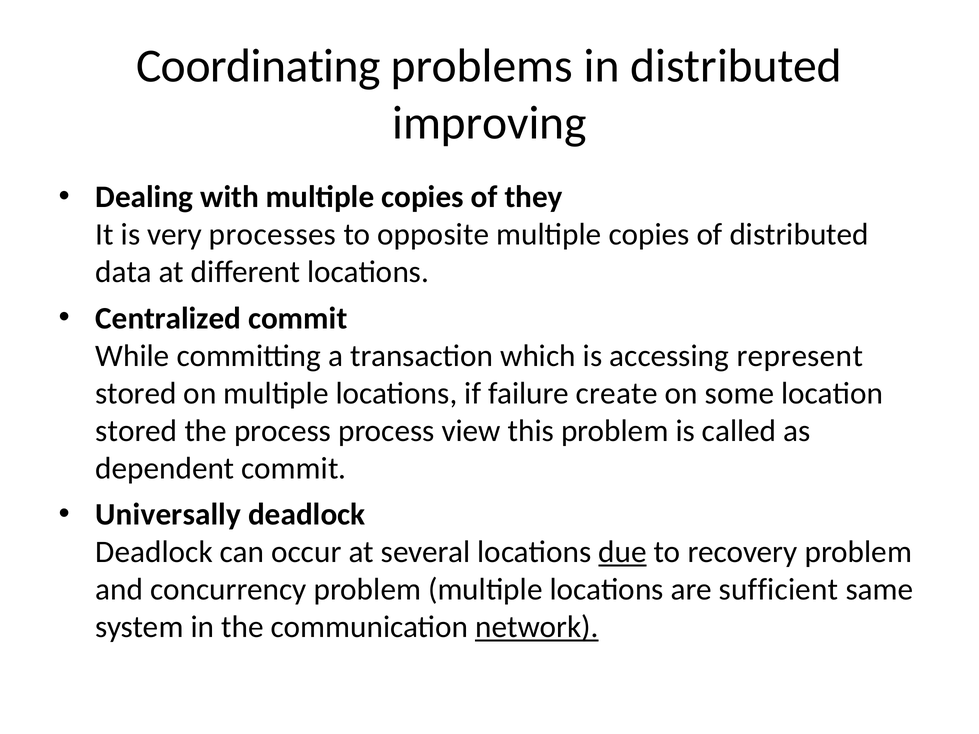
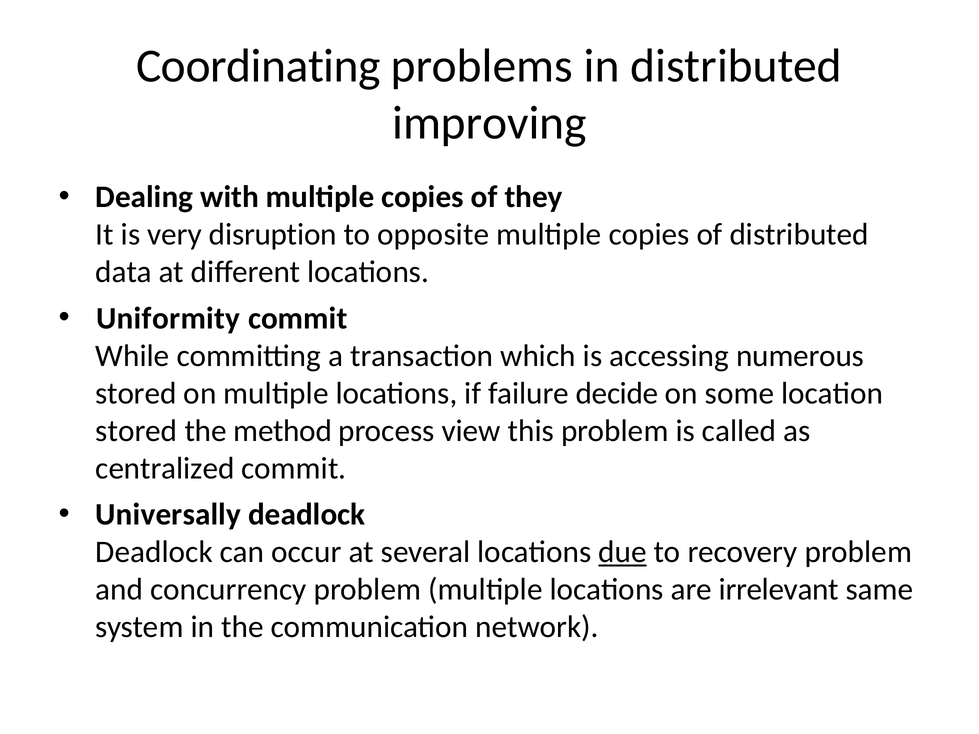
processes: processes -> disruption (273, 235)
Centralized: Centralized -> Uniformity (168, 318)
represent: represent -> numerous (800, 356)
create: create -> decide (617, 393)
the process: process -> method (283, 431)
dependent: dependent -> centralized (165, 468)
sufficient: sufficient -> irrelevant (779, 590)
network underline: present -> none (537, 627)
